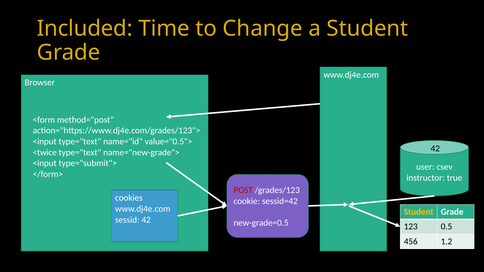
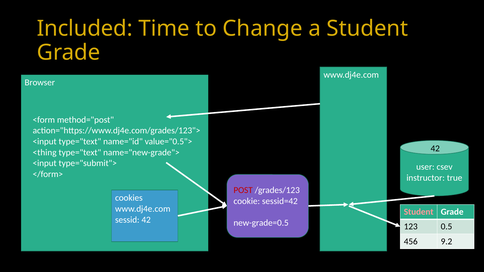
<twice: <twice -> <thing (45, 153)
Student colour: yellow -> pink (419, 212)
1.2: 1.2 -> 9.2 (447, 242)
